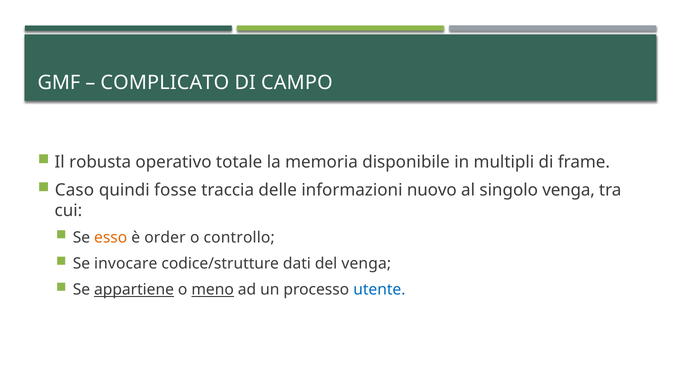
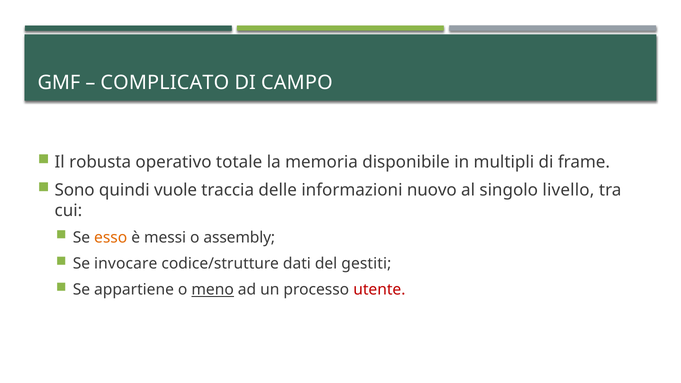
Caso: Caso -> Sono (75, 190)
fosse: fosse -> vuole (176, 190)
singolo venga: venga -> livello (568, 190)
order: order -> messi (165, 238)
controllo: controllo -> assembly (239, 238)
del venga: venga -> gestiti (366, 264)
appartiene underline: present -> none (134, 290)
utente colour: blue -> red (379, 290)
